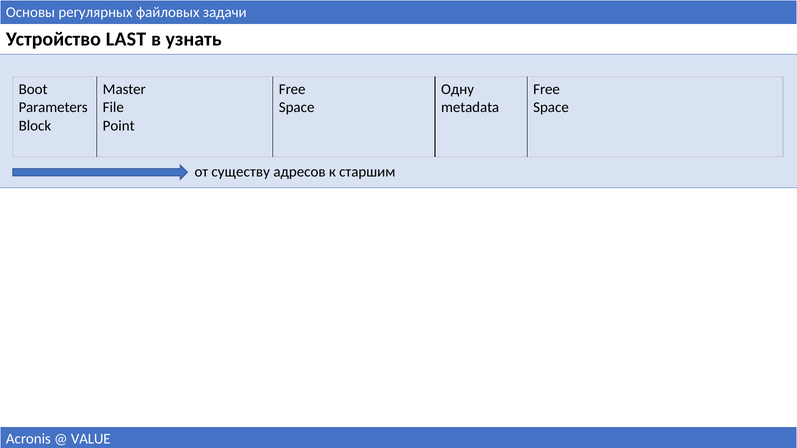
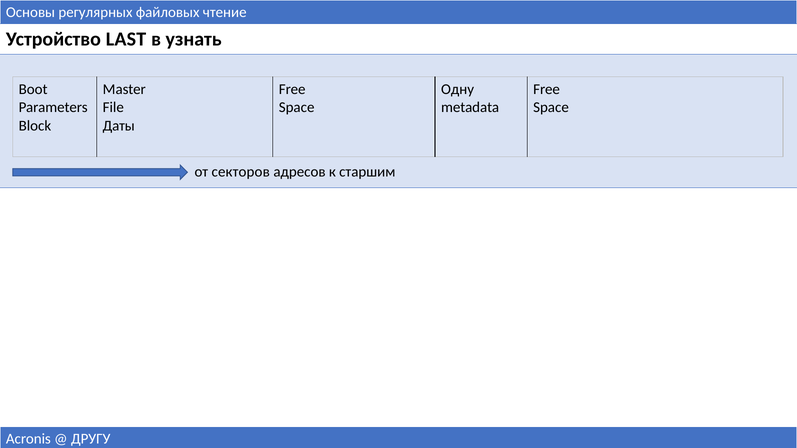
задачи: задачи -> чтение (225, 12)
Point: Point -> Даты (119, 126)
существу: существу -> секторов (241, 172)
VALUE: VALUE -> ДРУГУ (91, 439)
